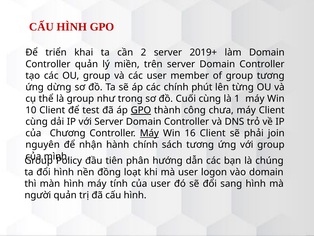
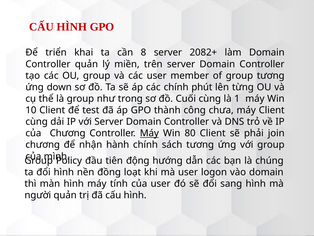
2: 2 -> 8 (143, 52)
2019+: 2019+ -> 2082+ (203, 52)
dừng: dừng -> down (59, 87)
GPO underline: present -> none (141, 110)
16: 16 -> 80 (190, 133)
nguyên: nguyên -> chương (43, 145)
phân: phân -> động (138, 160)
